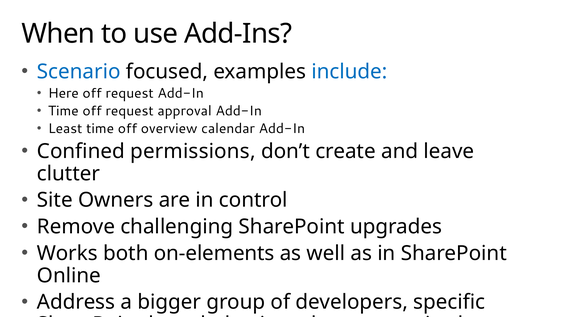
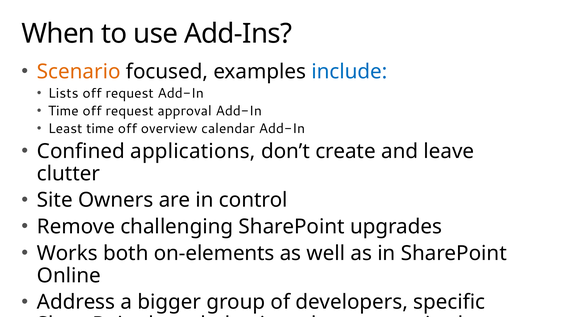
Scenario colour: blue -> orange (79, 72)
Here: Here -> Lists (63, 93)
permissions: permissions -> applications (193, 151)
